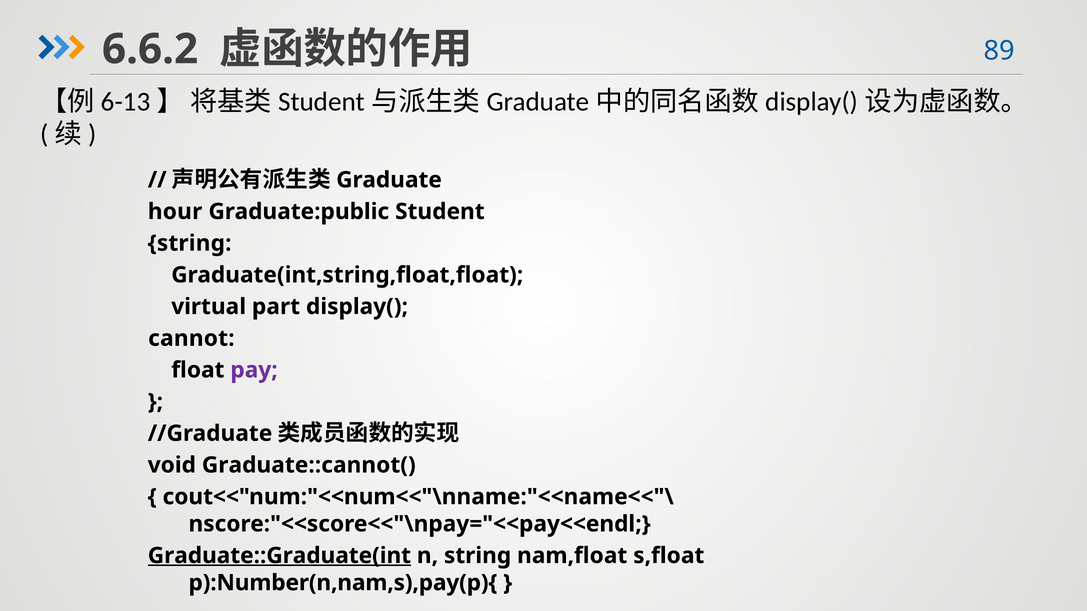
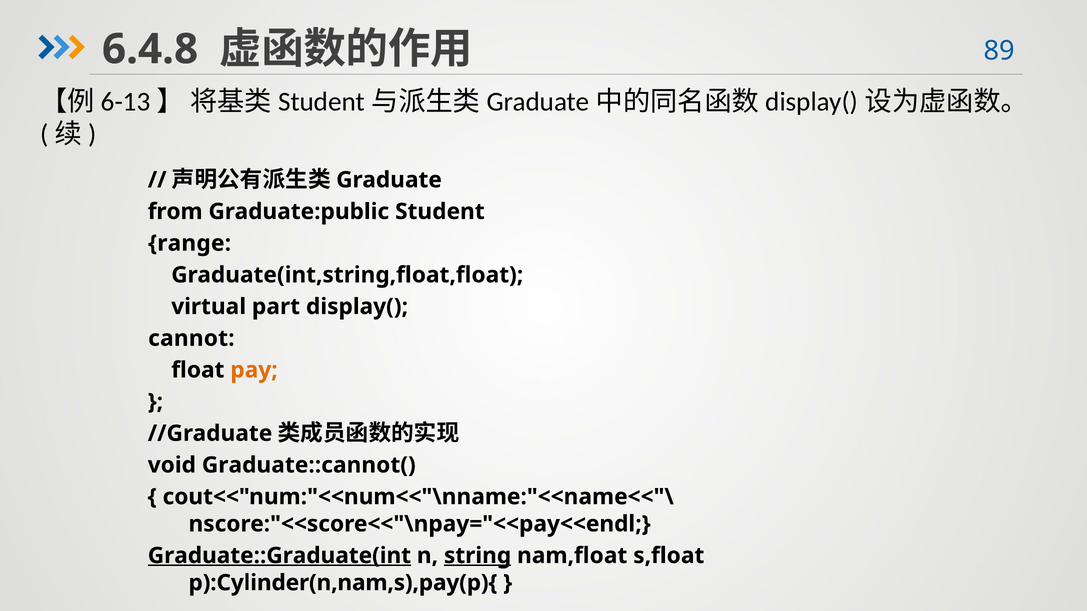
6.6.2: 6.6.2 -> 6.4.8 (150, 49)
hour: hour -> from (175, 212)
string: string -> range (190, 243)
pay colour: purple -> orange (254, 370)
string underline: none -> present (478, 556)
p):Number(n,nam,s),pay(p){: p):Number(n,nam,s),pay(p){ -> p):Cylinder(n,nam,s),pay(p){ (343, 583)
